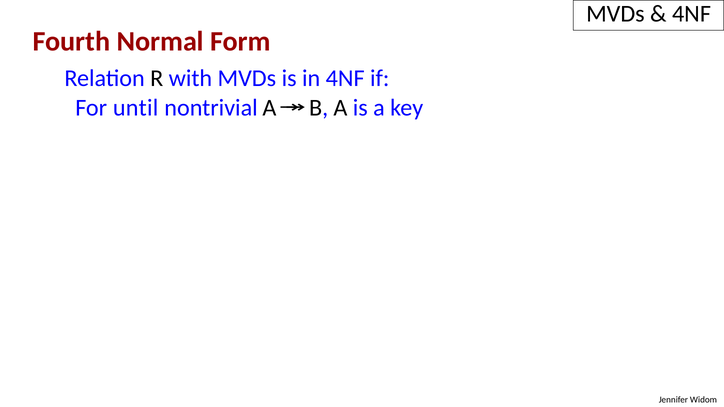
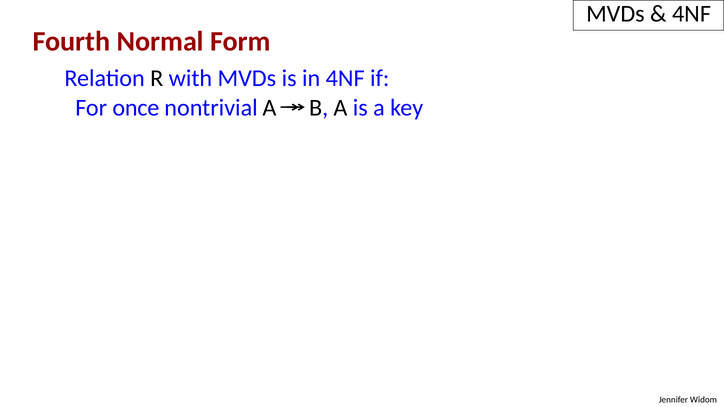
until: until -> once (136, 108)
